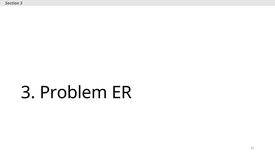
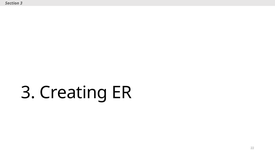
Problem: Problem -> Creating (74, 92)
